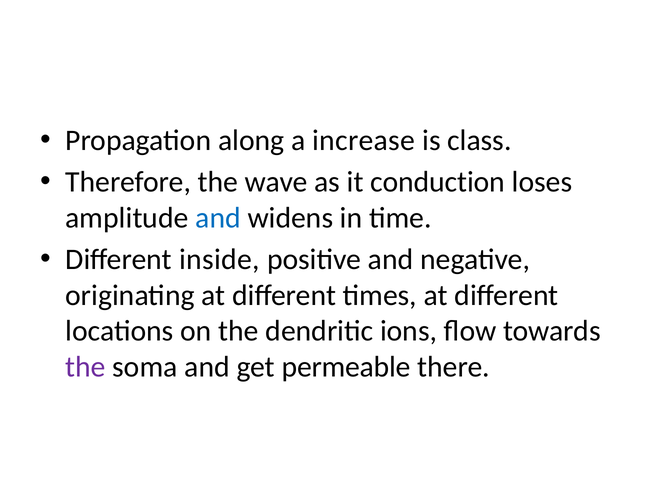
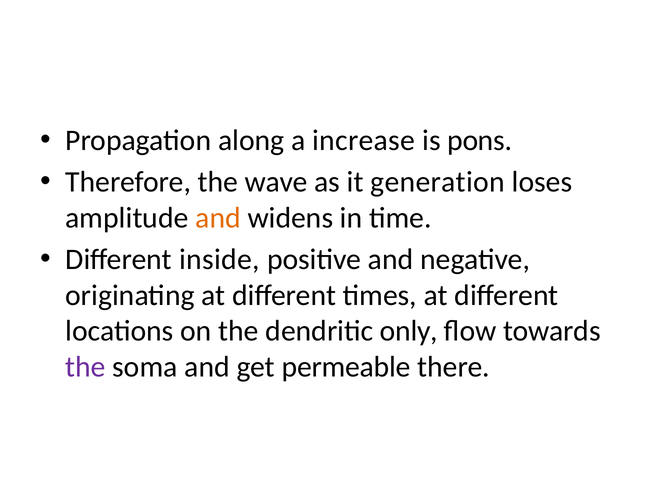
class: class -> pons (480, 140)
conduction: conduction -> generation (438, 182)
and colour: blue -> orange (218, 218)
ions: ions -> only (409, 331)
